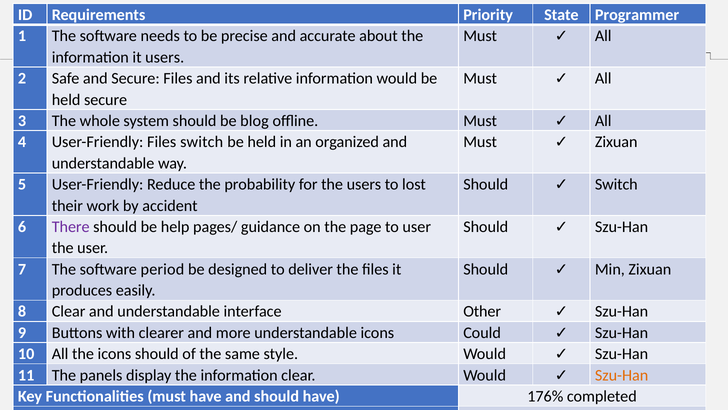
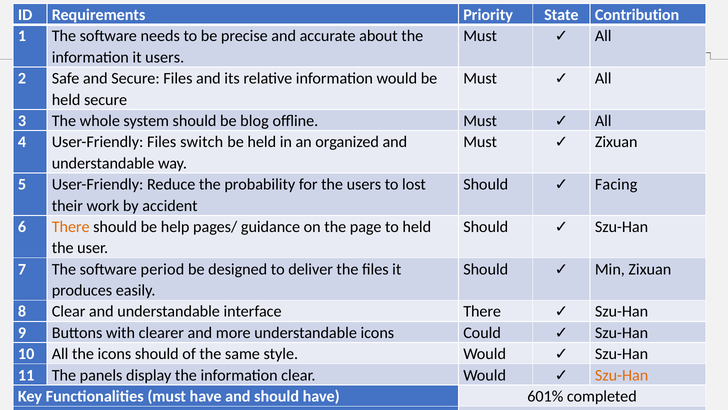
Programmer: Programmer -> Contribution (637, 15)
Switch: Switch -> Facing (616, 184)
There colour: purple -> orange (71, 227)
to user: user -> held (417, 227)
interface Other: Other -> There (482, 311)
176%: 176% -> 601% (545, 396)
